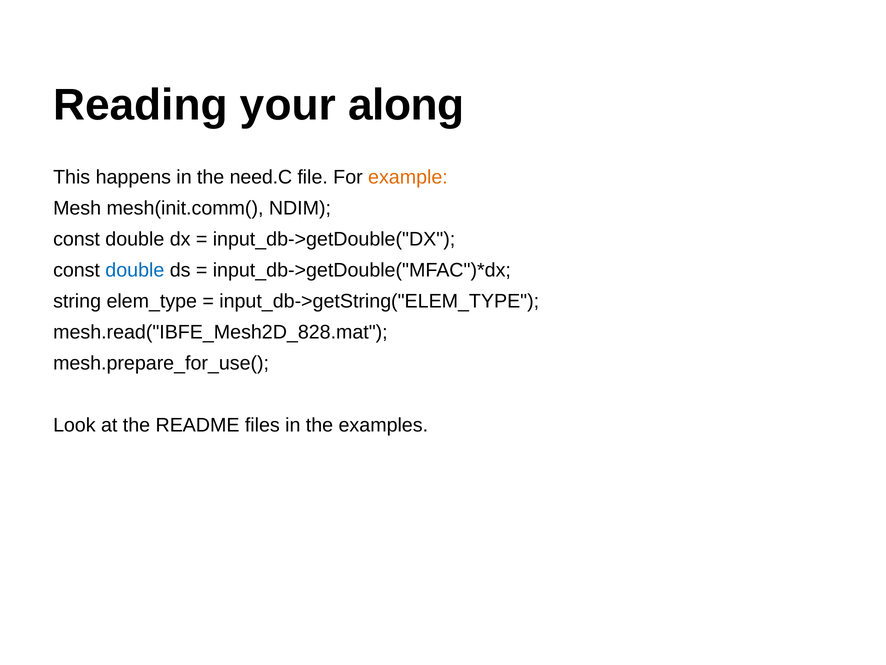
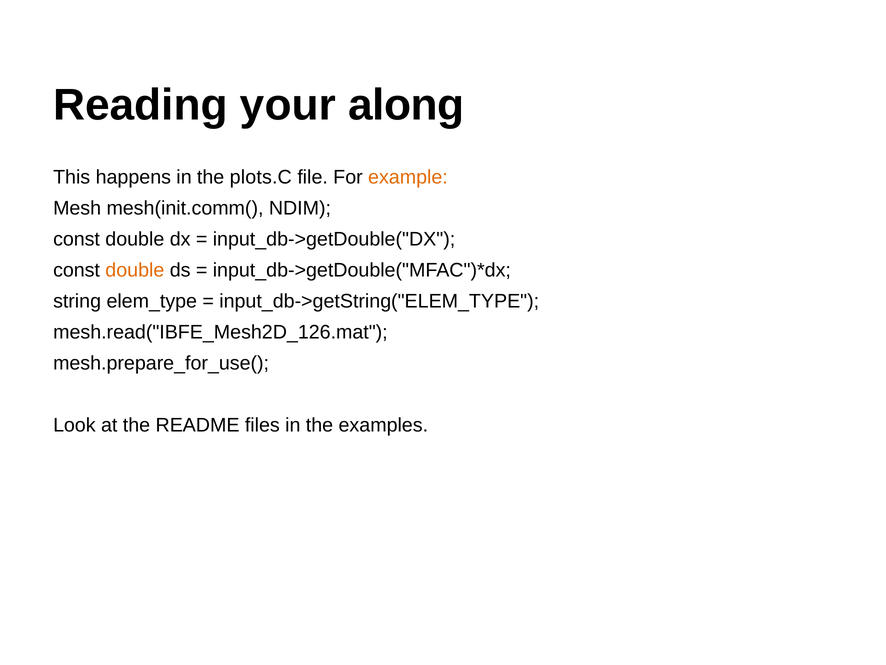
need.C: need.C -> plots.C (261, 177)
double colour: blue -> orange (135, 270)
mesh.read("IBFE_Mesh2D_828.mat: mesh.read("IBFE_Mesh2D_828.mat -> mesh.read("IBFE_Mesh2D_126.mat (220, 332)
